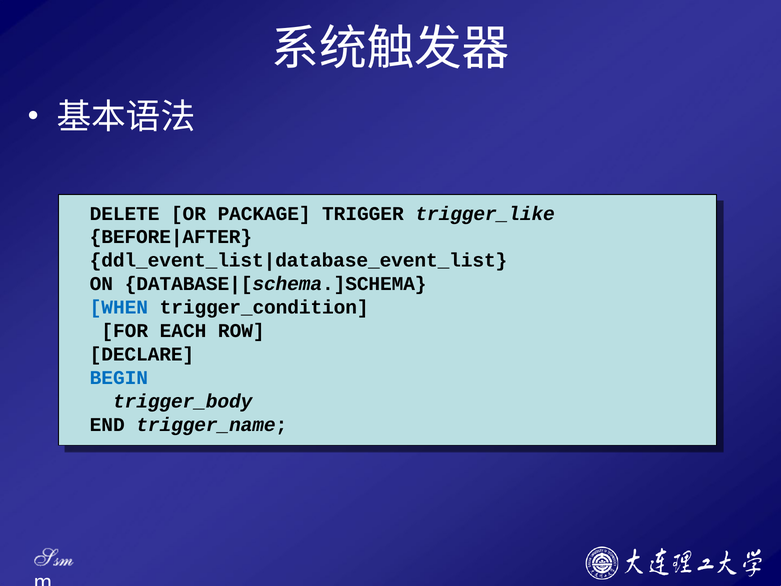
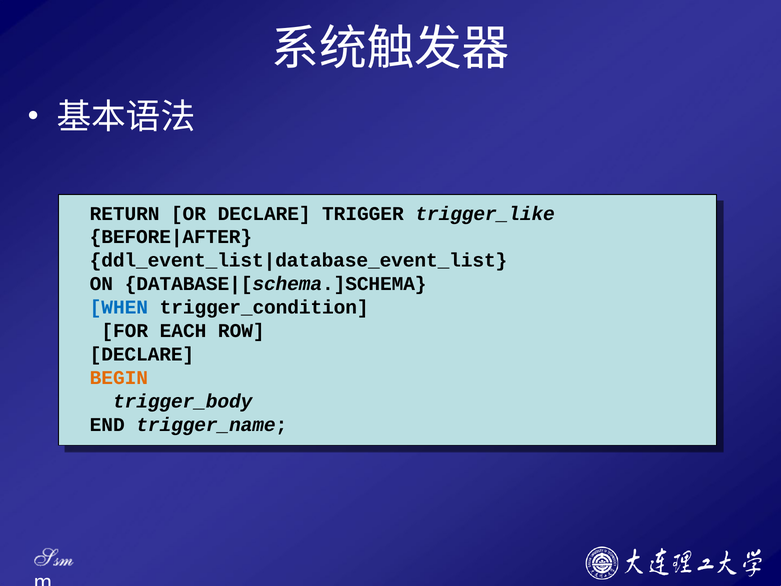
DELETE: DELETE -> RETURN (125, 213)
OR PACKAGE: PACKAGE -> DECLARE (264, 213)
BEGIN colour: blue -> orange (119, 378)
